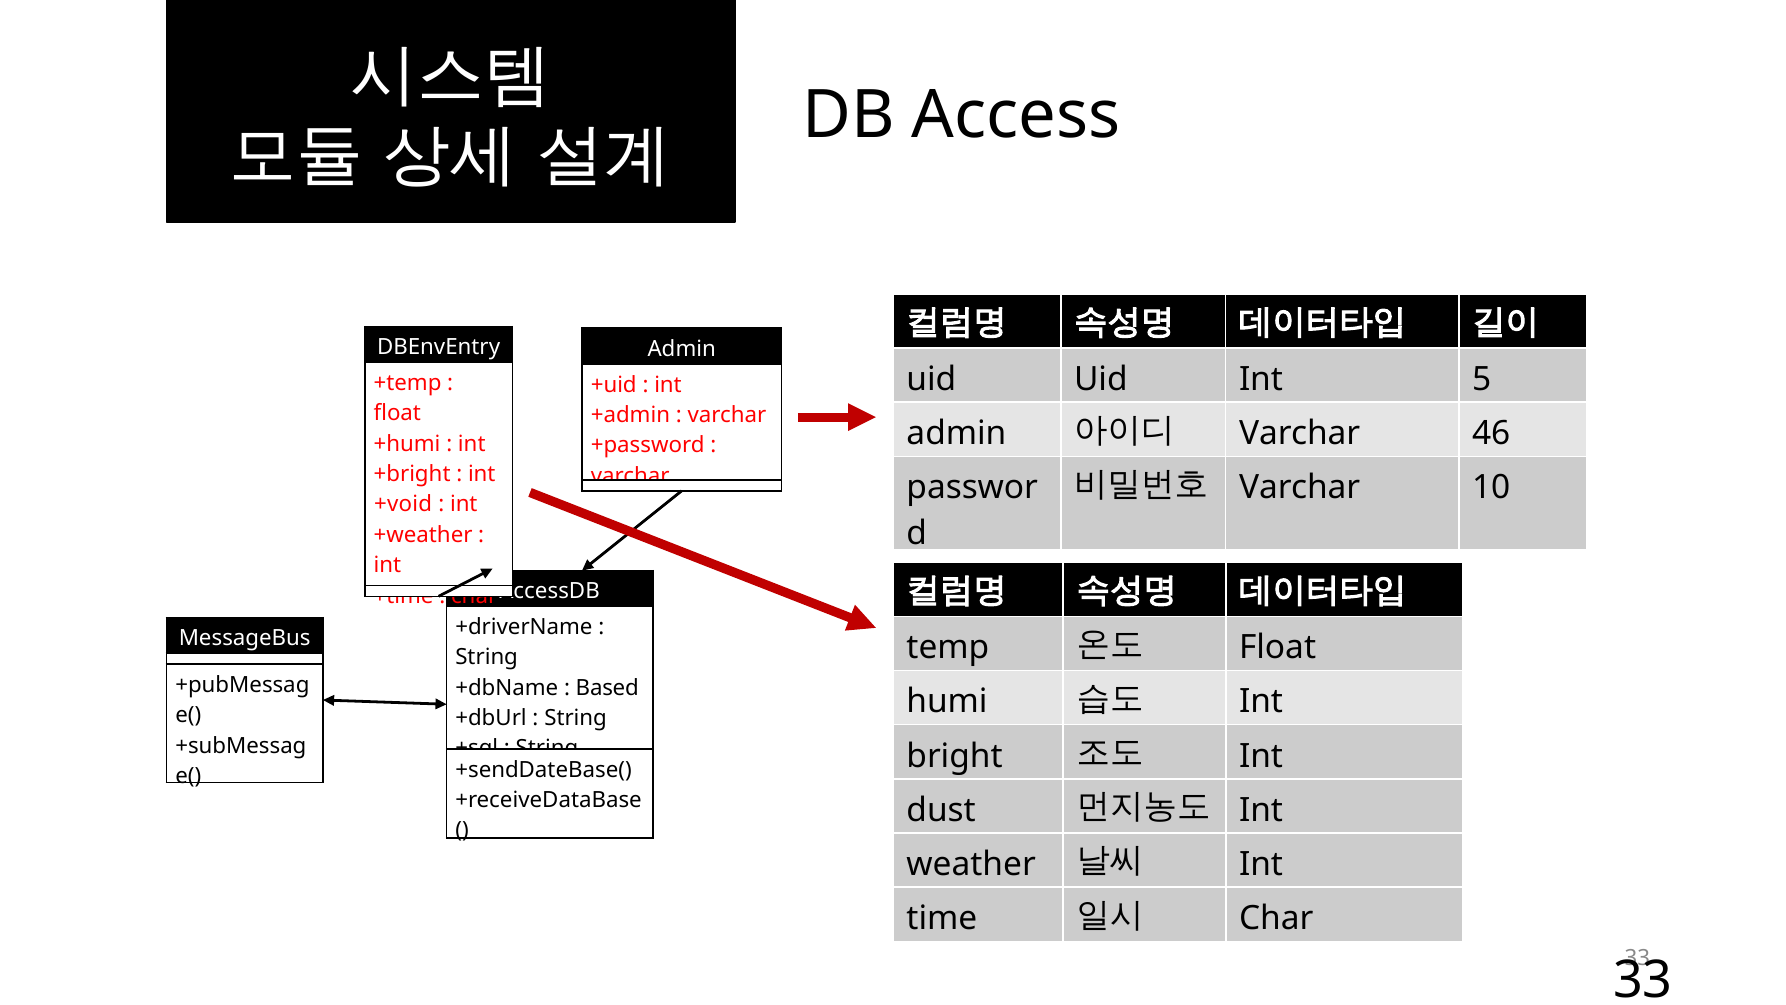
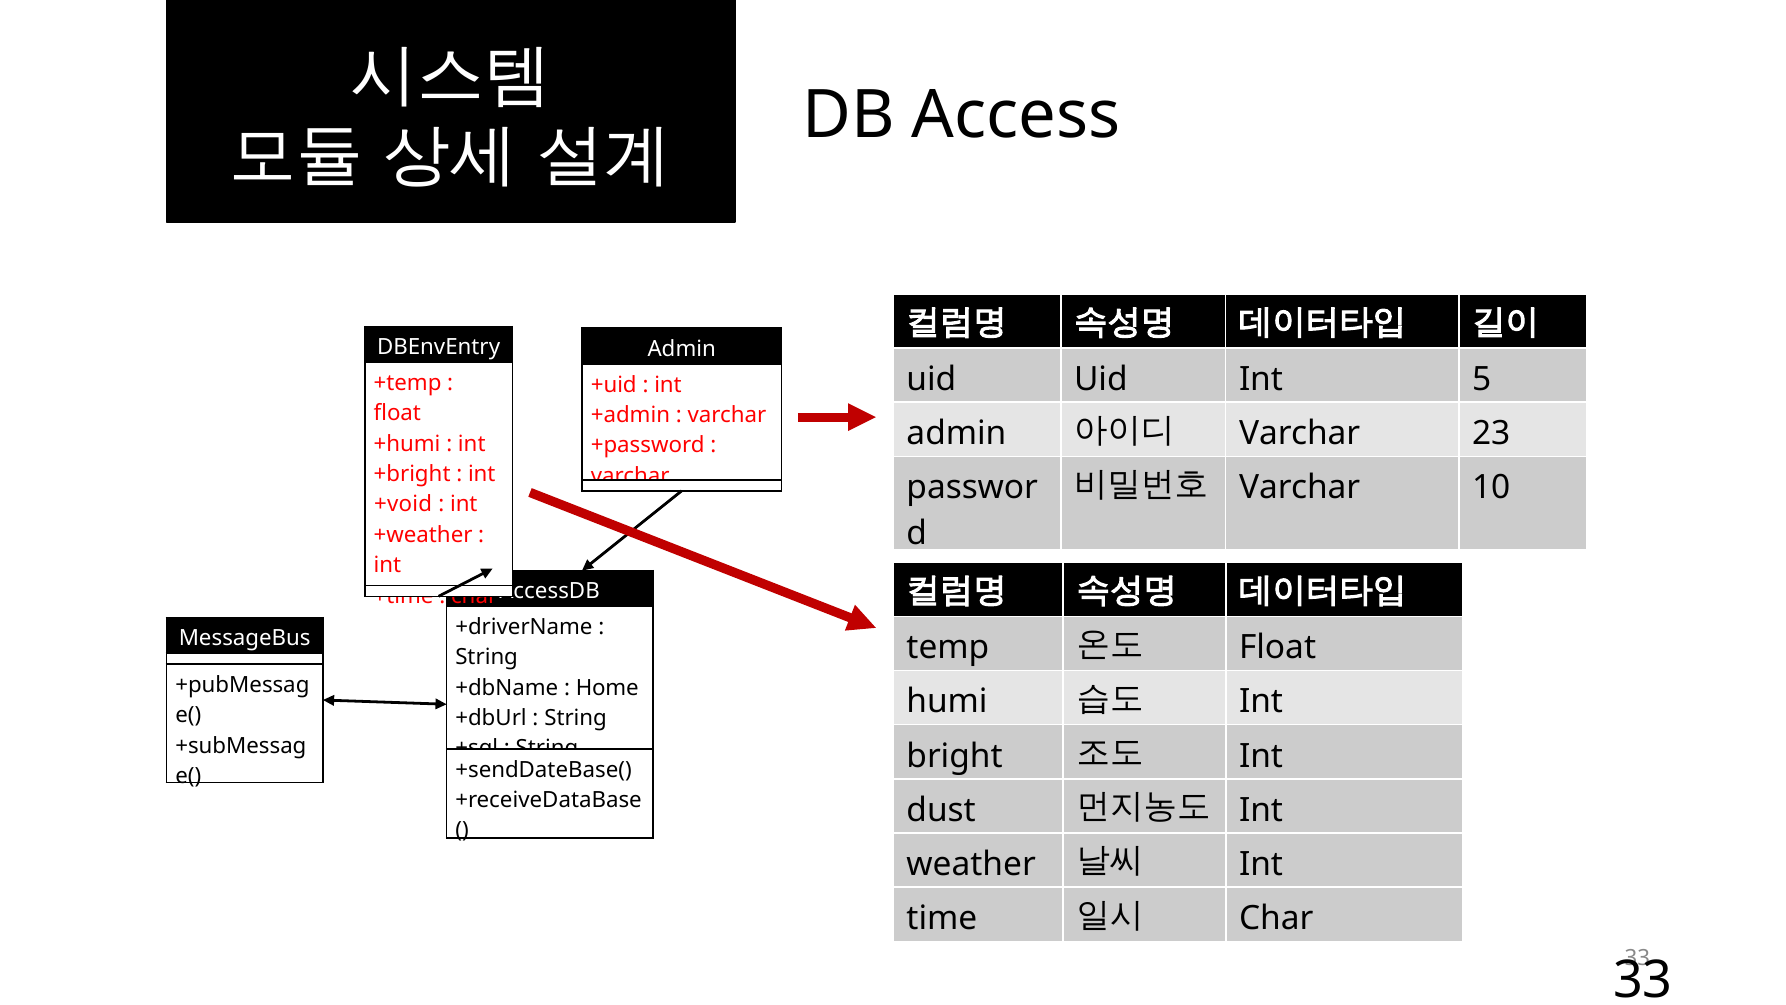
46: 46 -> 23 (1491, 434)
Based: Based -> Home (607, 688)
